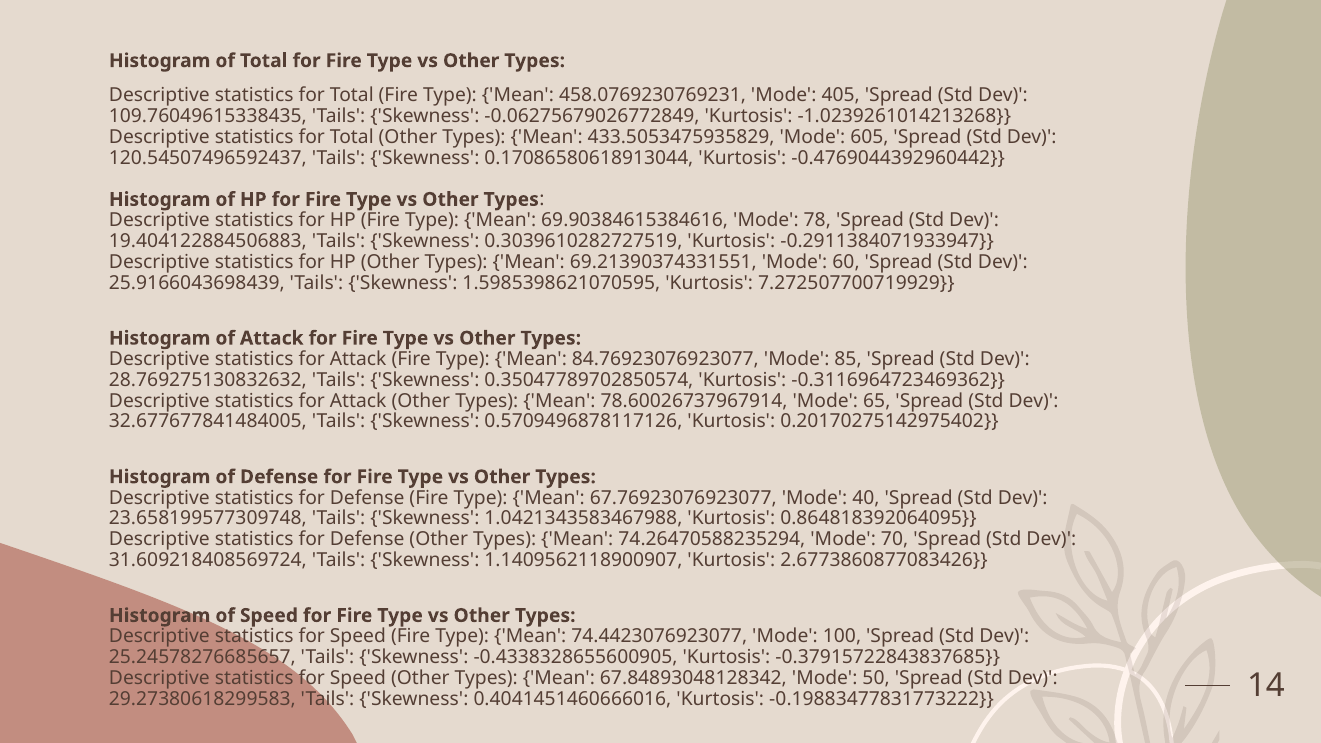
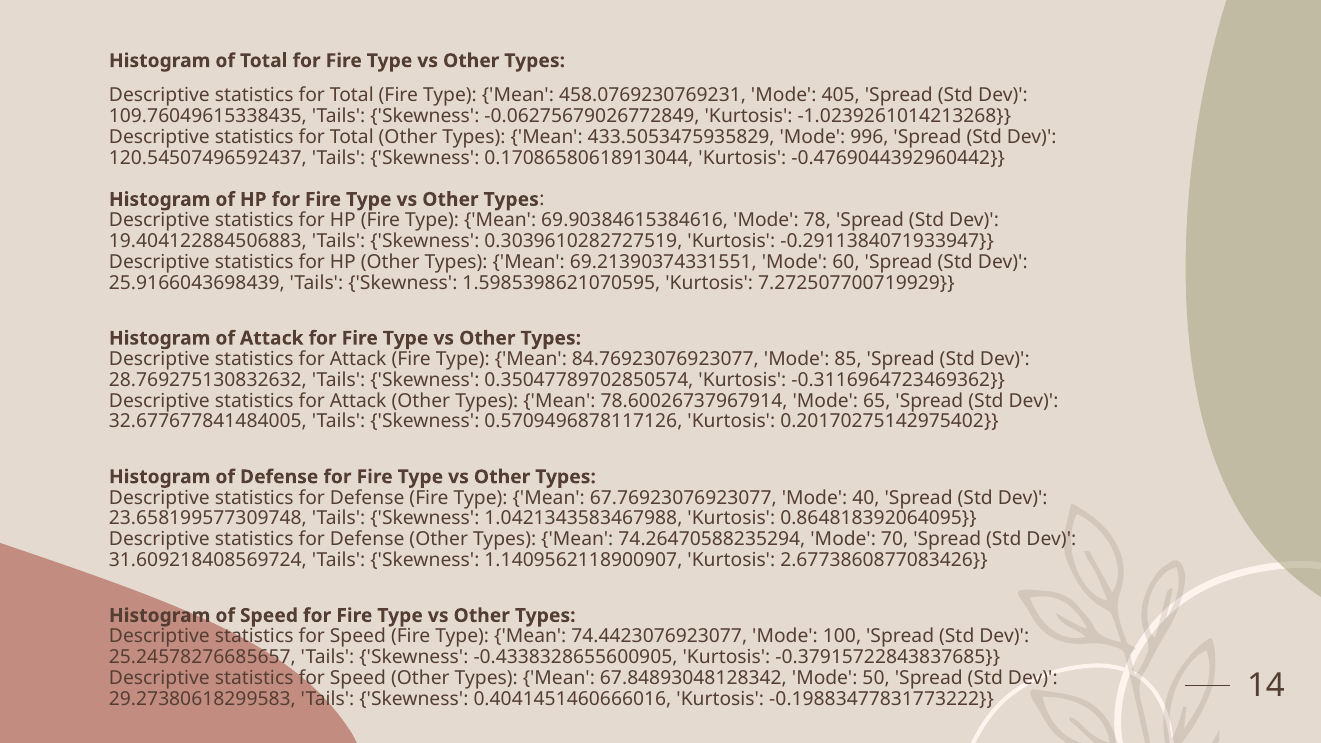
605: 605 -> 996 (869, 137)
